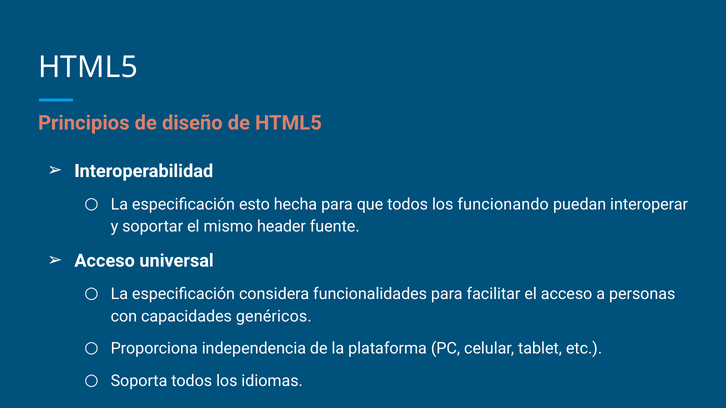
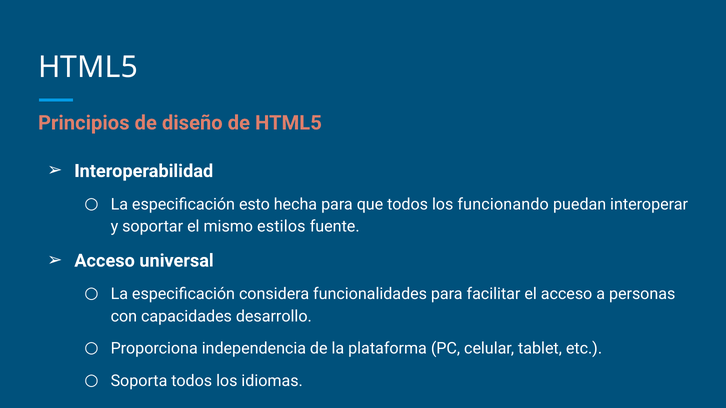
header: header -> estilos (281, 227)
genéricos: genéricos -> desarrollo (274, 317)
